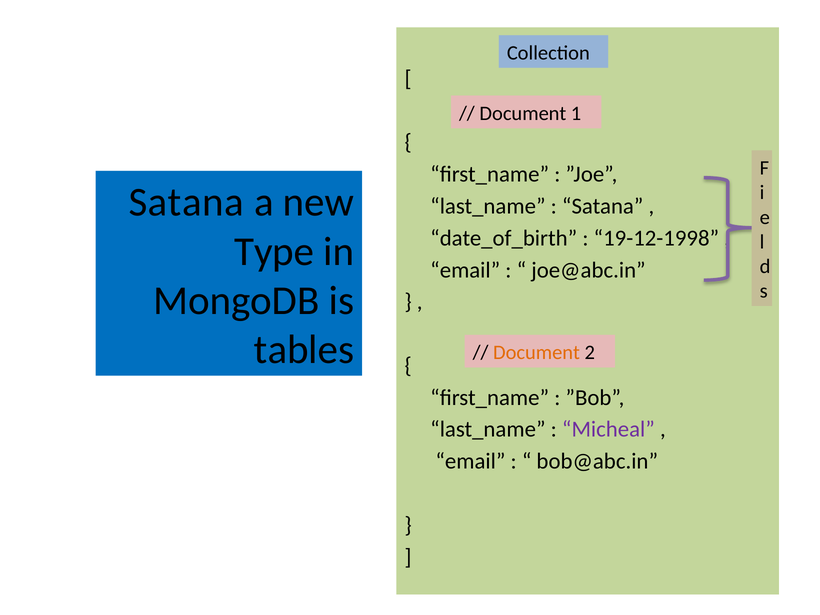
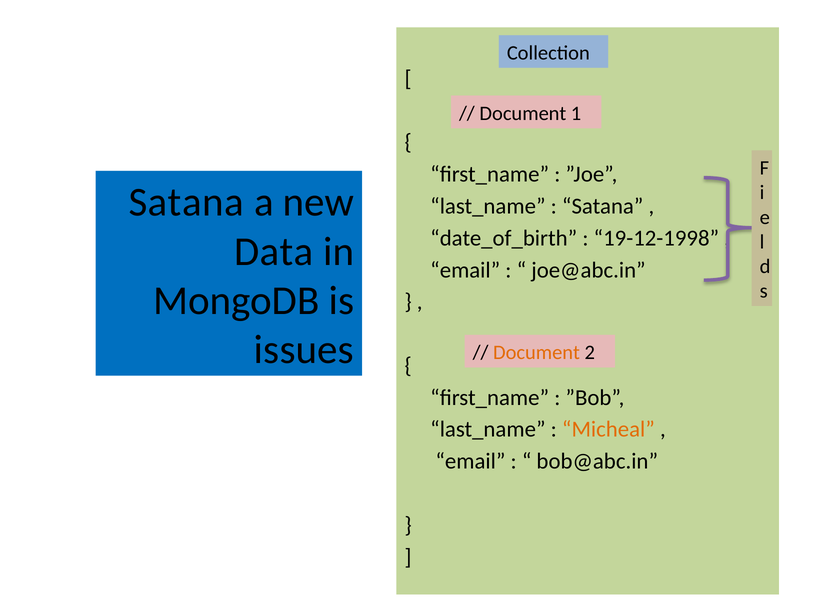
Type: Type -> Data (274, 252)
tables: tables -> issues (304, 350)
Micheal colour: purple -> orange (608, 429)
